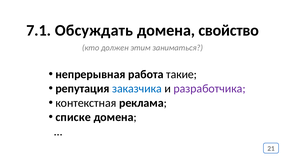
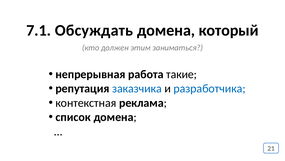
свойство: свойство -> который (229, 30)
разработчика colour: purple -> blue (210, 88)
списке: списке -> список (73, 117)
